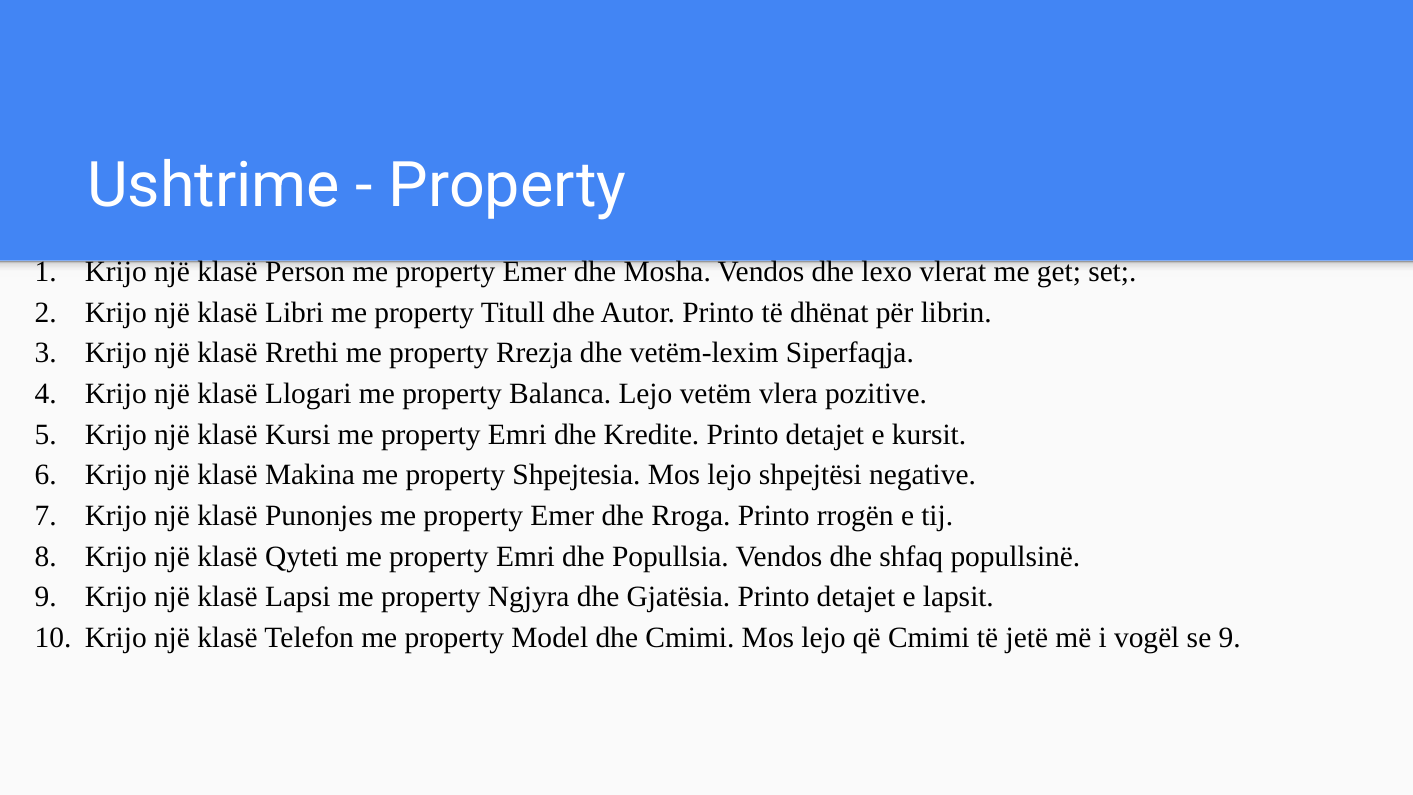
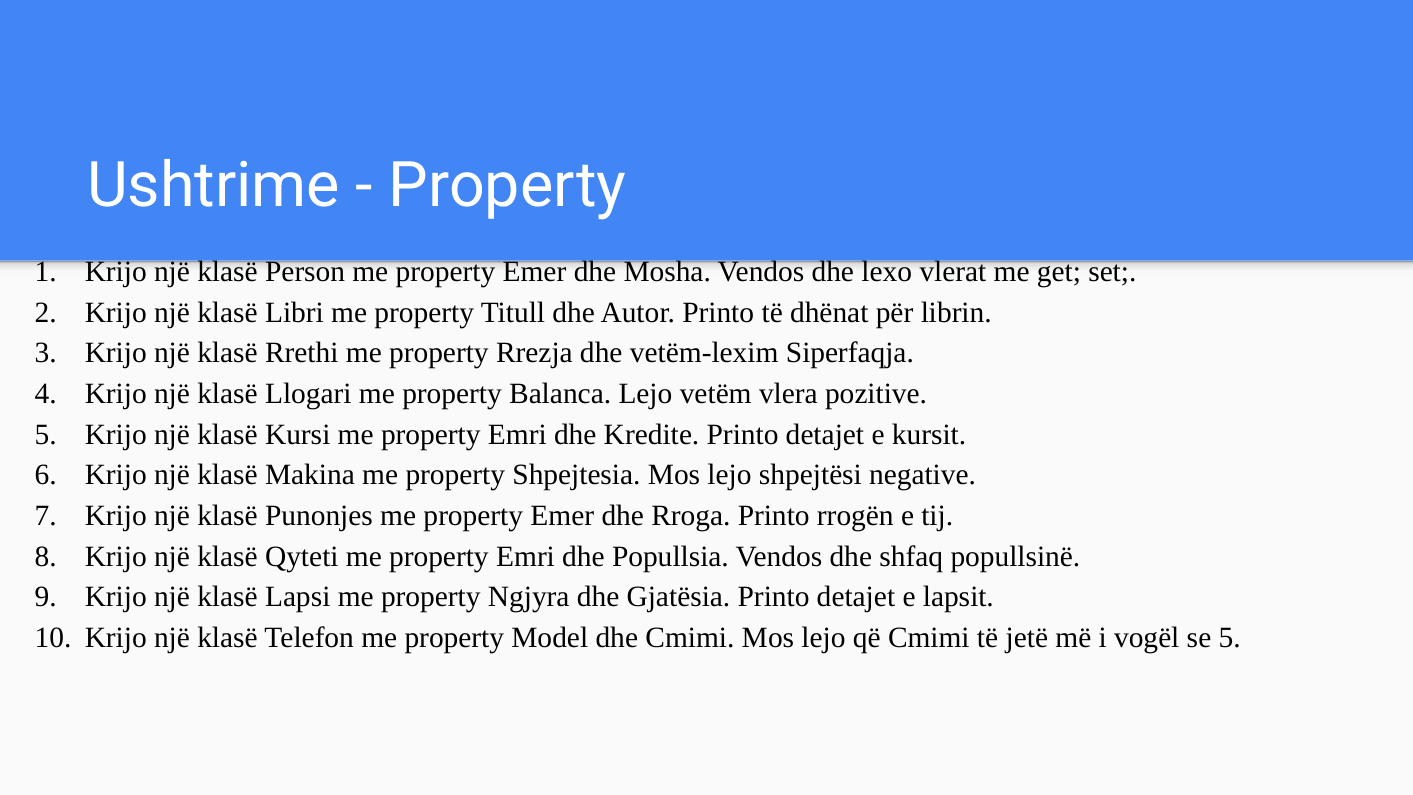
se 9: 9 -> 5 (1230, 637)
